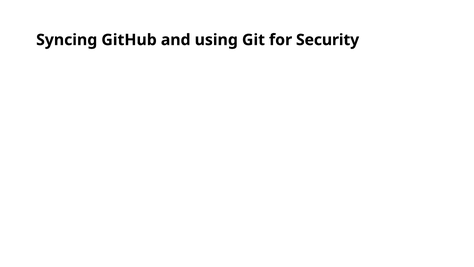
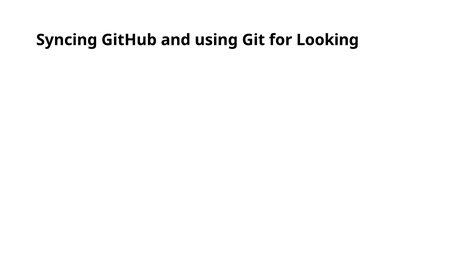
Security: Security -> Looking (328, 40)
